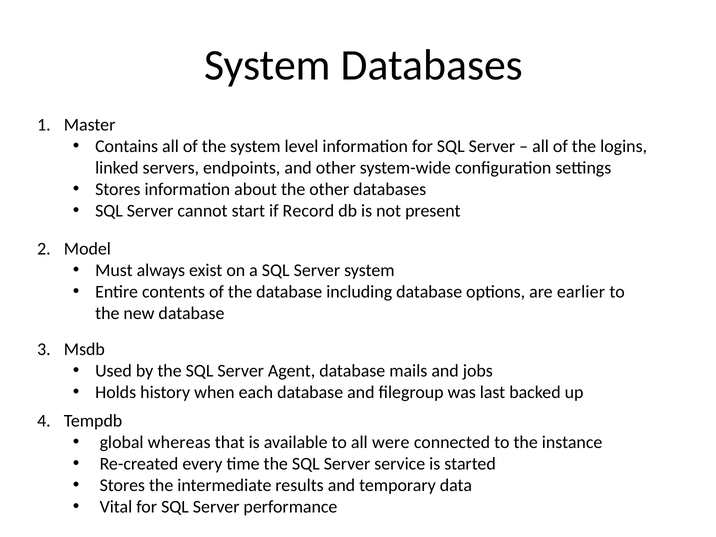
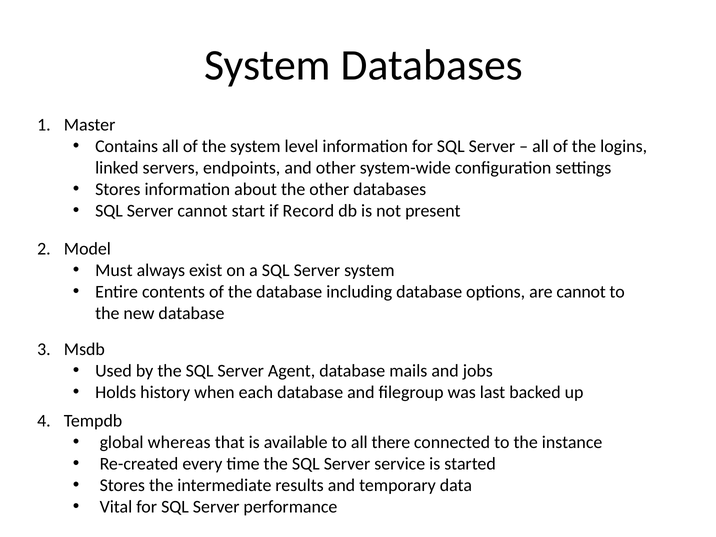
are earlier: earlier -> cannot (581, 292)
were: were -> there (391, 442)
